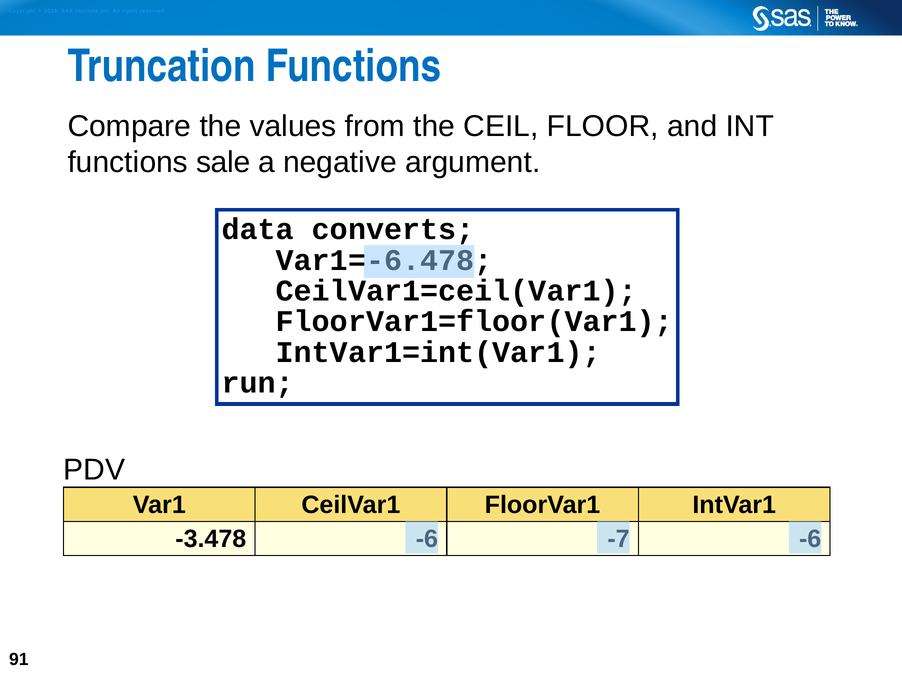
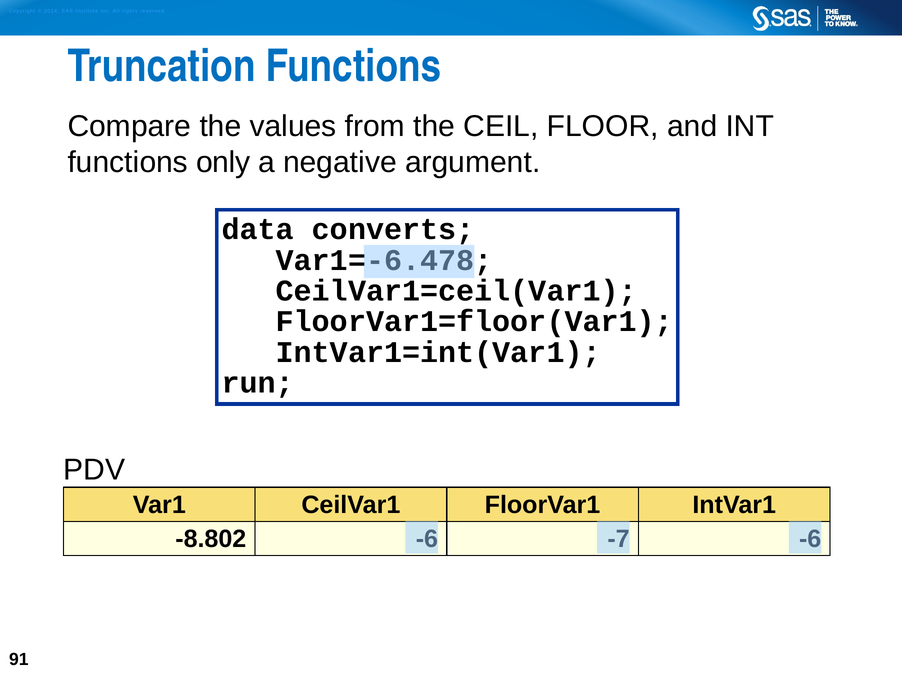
sale: sale -> only (223, 162)
-3.478: -3.478 -> -8.802 (211, 538)
